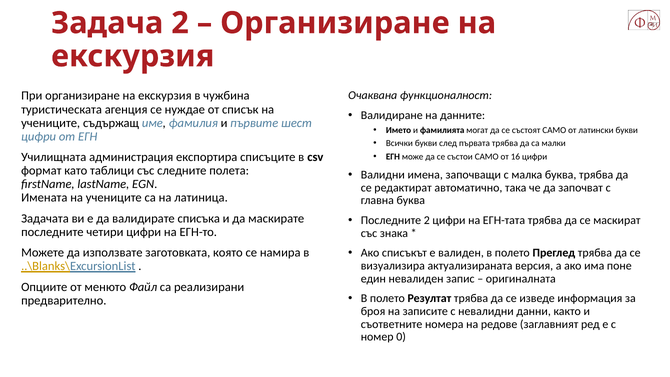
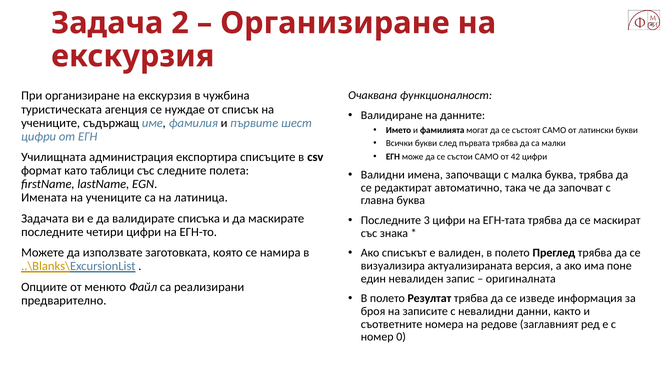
16: 16 -> 42 (515, 157)
Последните 2: 2 -> 3 (427, 220)
